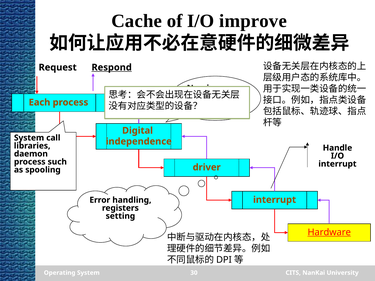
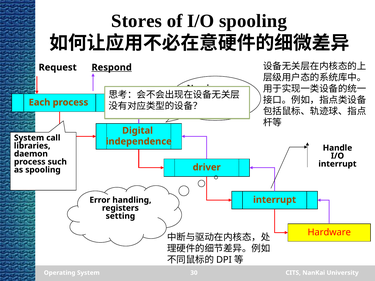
Cache: Cache -> Stores (137, 21)
I/O improve: improve -> spooling (253, 21)
Hardware underline: present -> none (329, 232)
